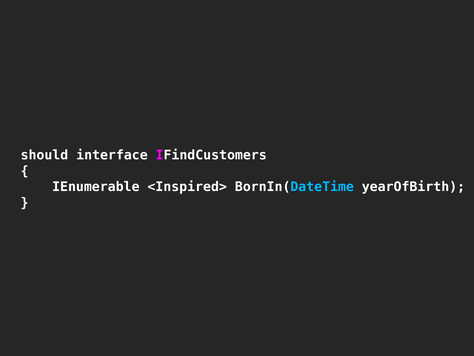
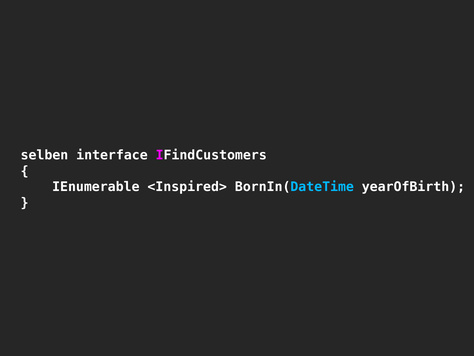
should: should -> selben (44, 155)
